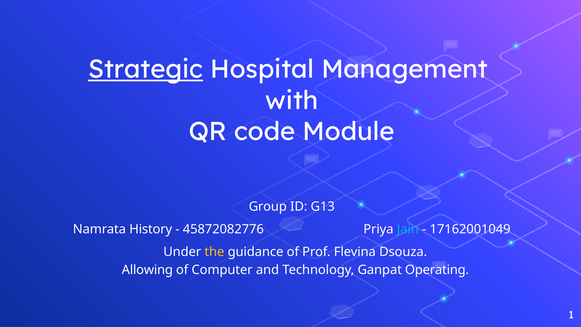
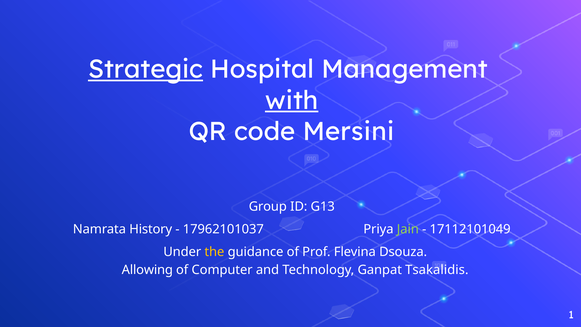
with underline: none -> present (292, 100)
Module: Module -> Mersini (348, 131)
45872082776: 45872082776 -> 17962101037 (223, 229)
Jain colour: light blue -> light green (408, 229)
17162001049: 17162001049 -> 17112101049 (470, 229)
Operating: Operating -> Tsakalidis (437, 270)
